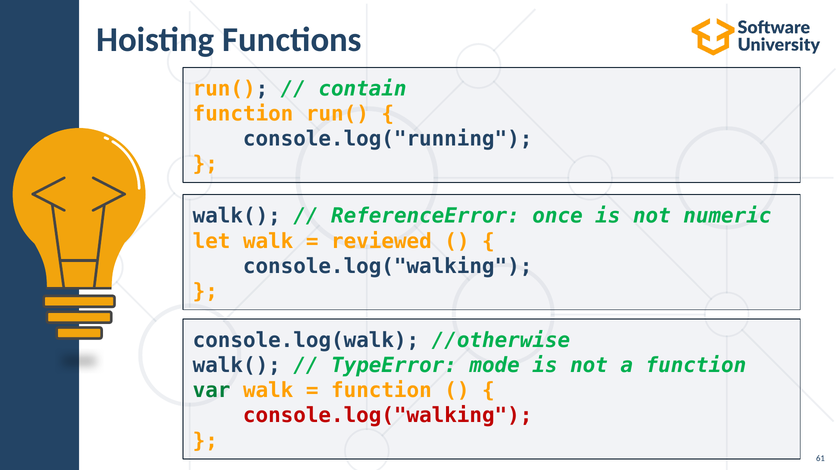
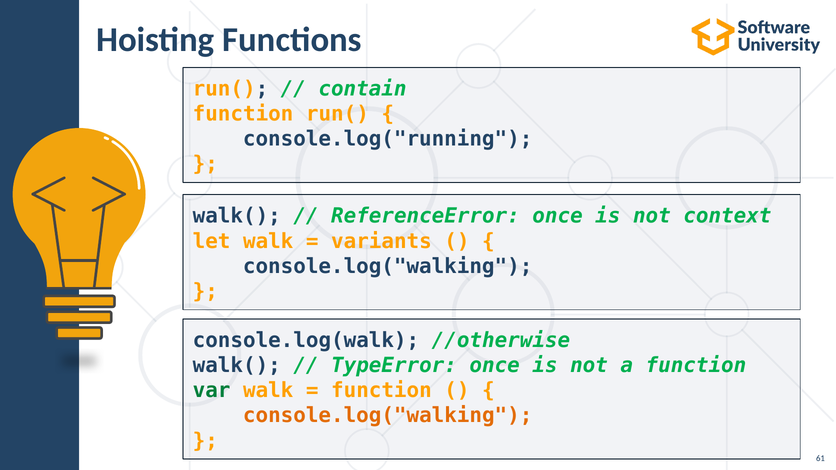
numeric: numeric -> context (727, 216)
reviewed: reviewed -> variants (381, 241)
TypeError mode: mode -> once (495, 366)
console.log("walking colour: red -> orange (388, 416)
